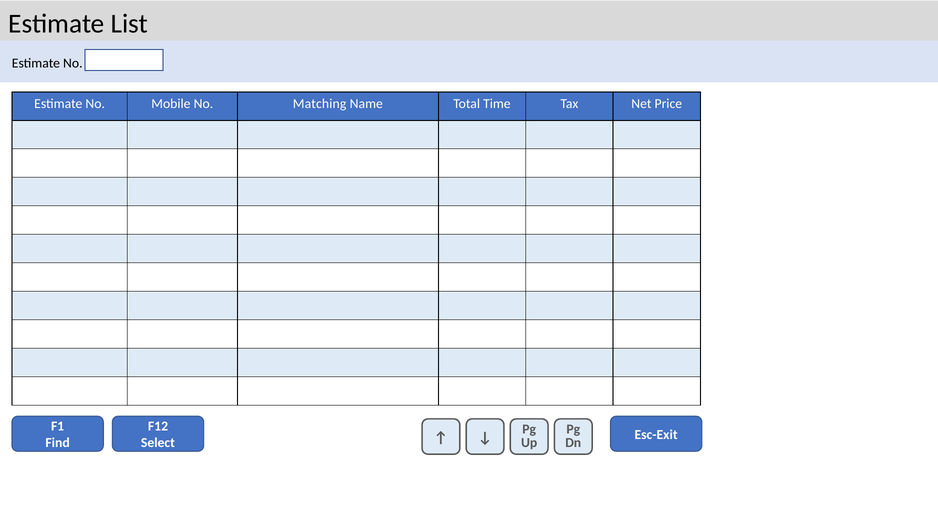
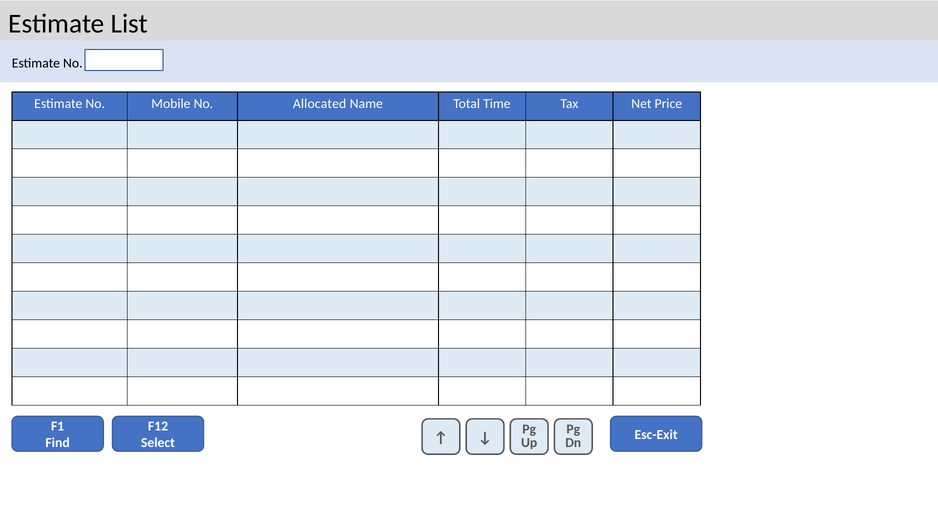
Matching: Matching -> Allocated (320, 104)
